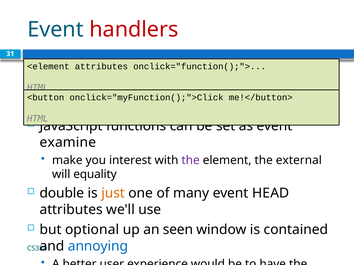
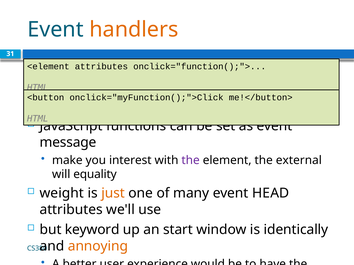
handlers colour: red -> orange (134, 30)
examine: examine -> message (68, 143)
double: double -> weight (62, 194)
optional: optional -> keyword (92, 230)
seen: seen -> start (178, 230)
contained: contained -> identically (296, 230)
annoying colour: blue -> orange (98, 247)
